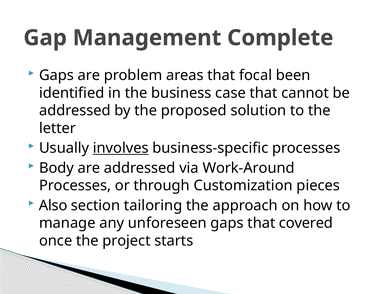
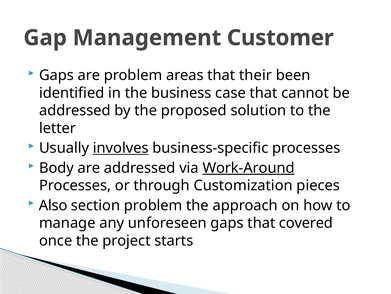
Complete: Complete -> Customer (280, 38)
focal: focal -> their (256, 75)
Work-Around underline: none -> present (249, 167)
section tailoring: tailoring -> problem (153, 205)
